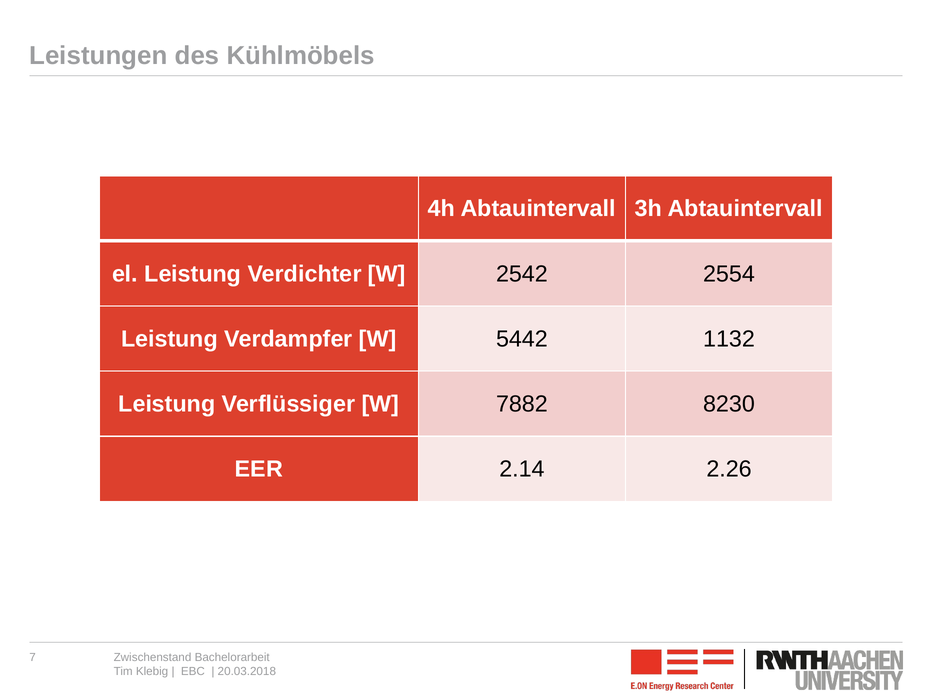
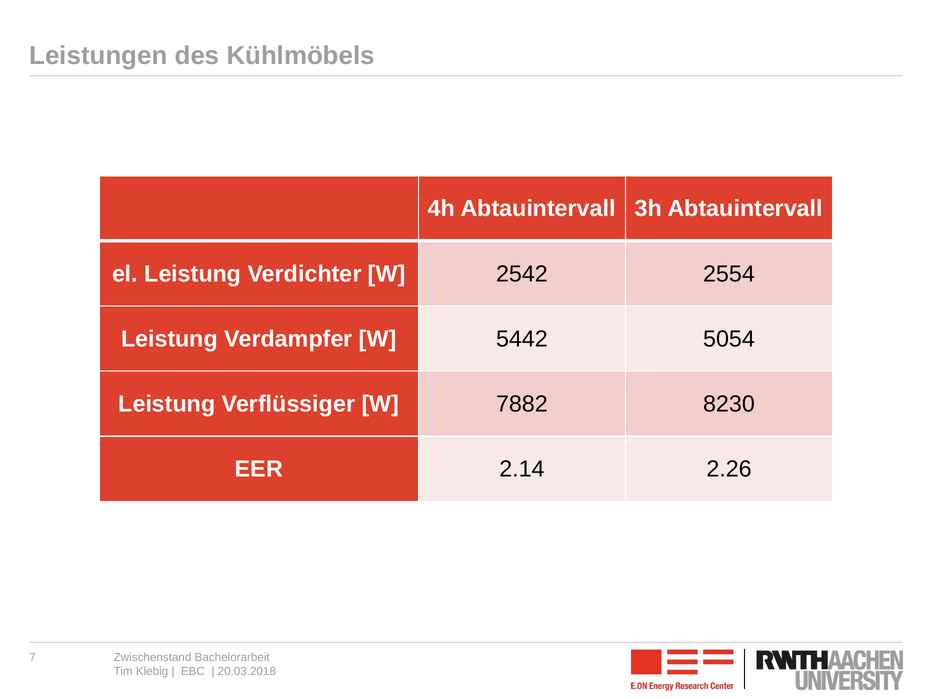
1132: 1132 -> 5054 (729, 339)
